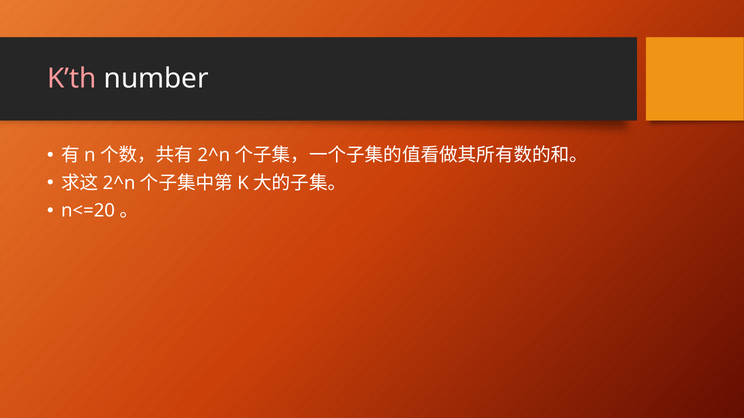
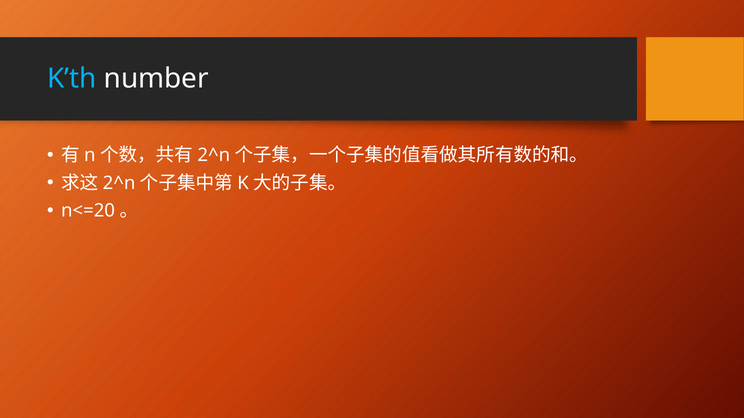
K’th colour: pink -> light blue (72, 79)
